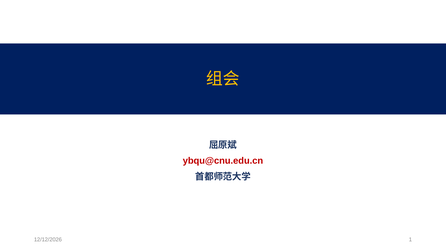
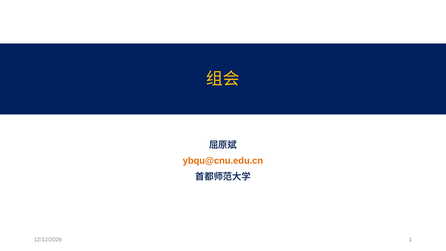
ybqu@cnu.edu.cn colour: red -> orange (223, 161)
